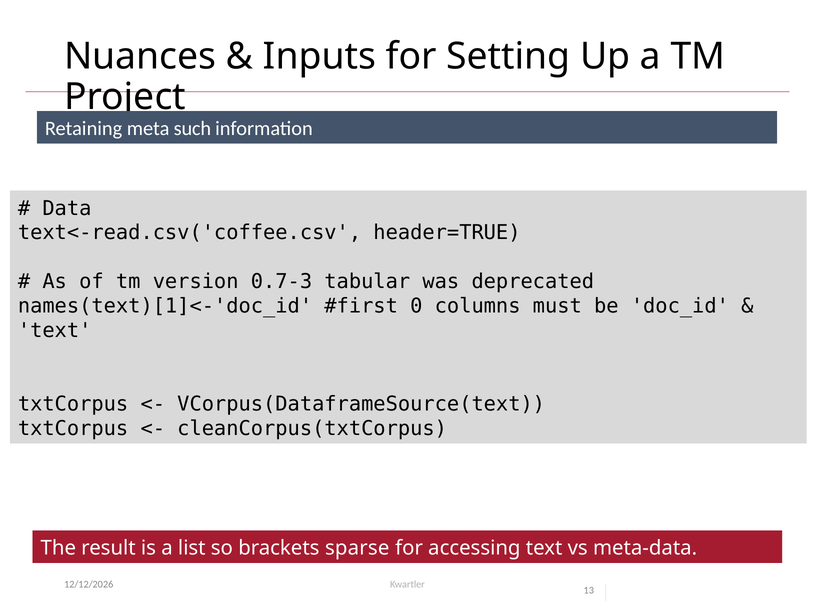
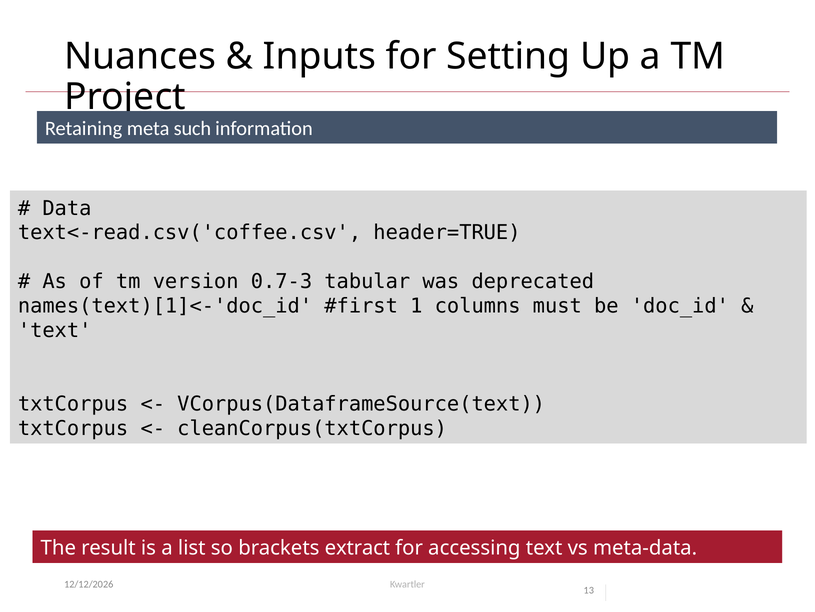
0: 0 -> 1 (416, 306)
sparse: sparse -> extract (357, 547)
